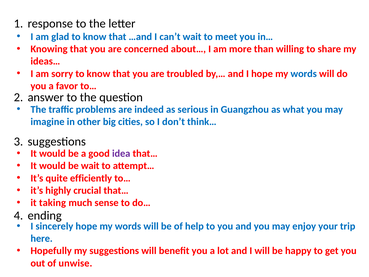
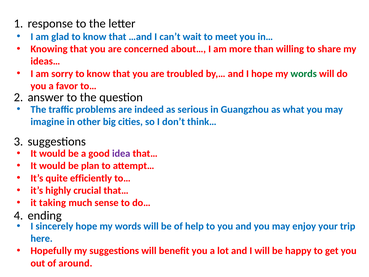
words colour: blue -> green (304, 74)
be wait: wait -> plan (90, 166)
unwise: unwise -> around (75, 263)
